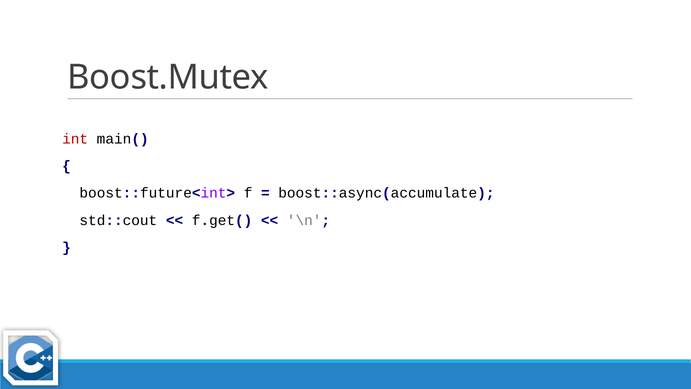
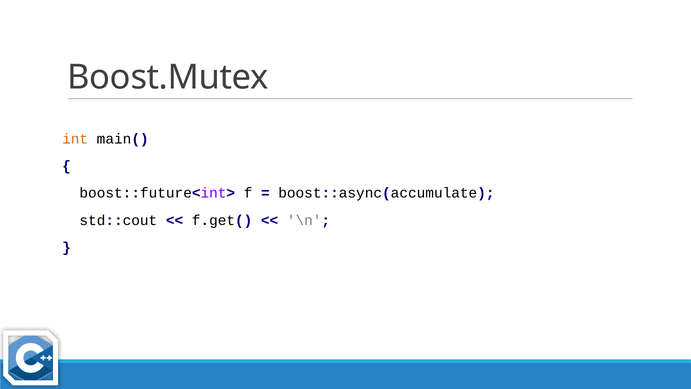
int colour: red -> orange (75, 139)
